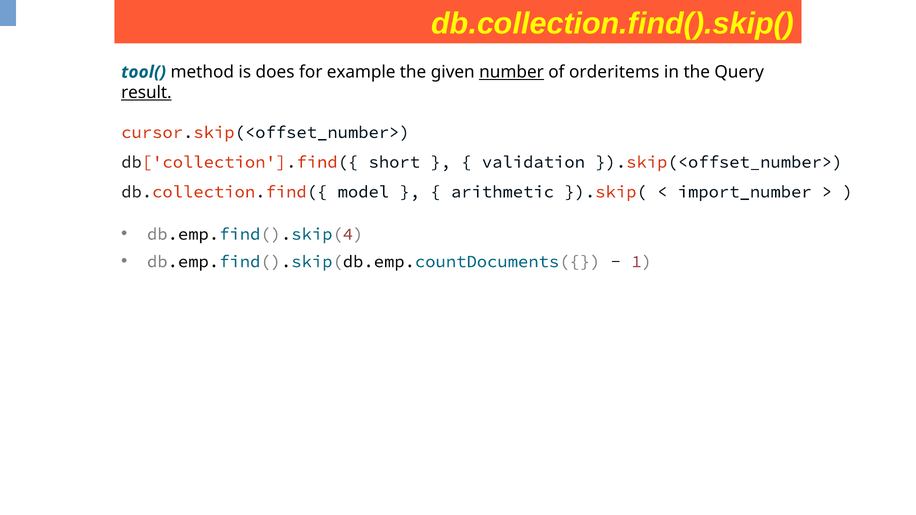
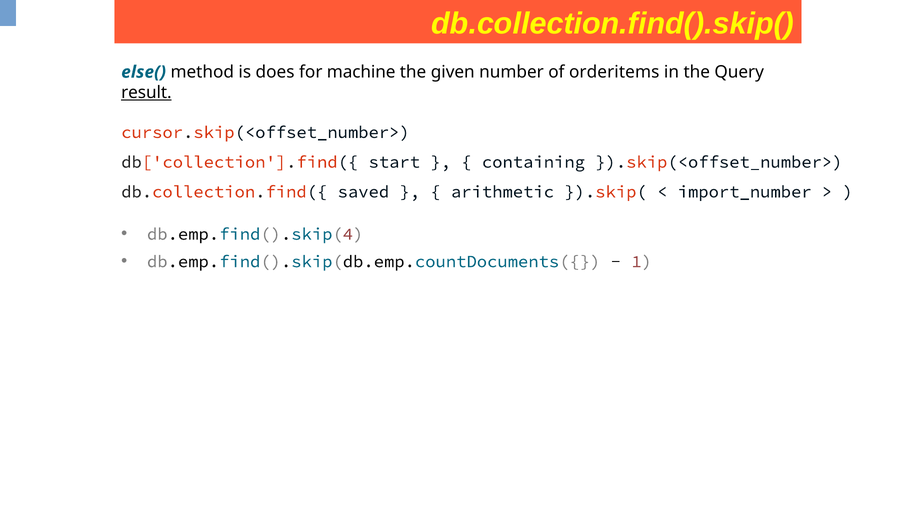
tool(: tool( -> else( (144, 72)
example: example -> machine (361, 72)
number underline: present -> none (512, 72)
short: short -> start (394, 162)
validation: validation -> containing (533, 162)
model: model -> saved (363, 192)
